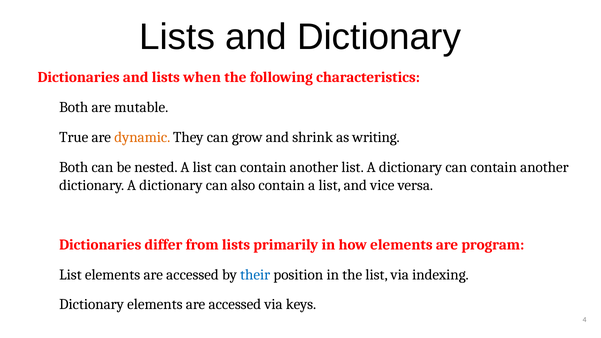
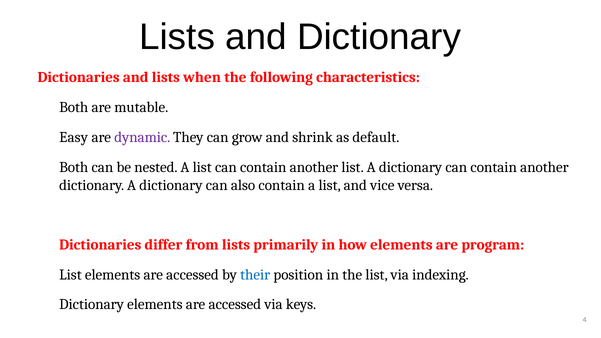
True: True -> Easy (74, 137)
dynamic colour: orange -> purple (142, 137)
writing: writing -> default (376, 137)
